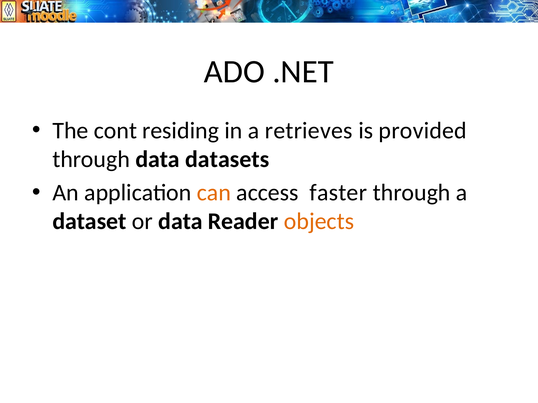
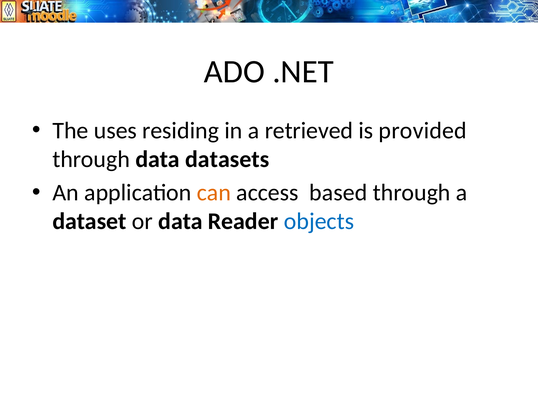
cont: cont -> uses (115, 131)
retrieves: retrieves -> retrieved (309, 131)
faster: faster -> based (338, 193)
objects colour: orange -> blue (319, 222)
